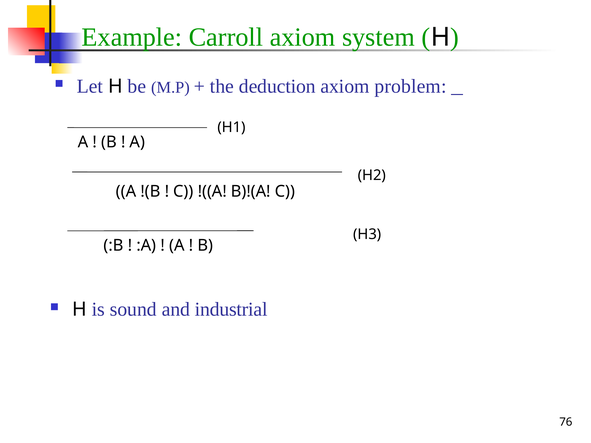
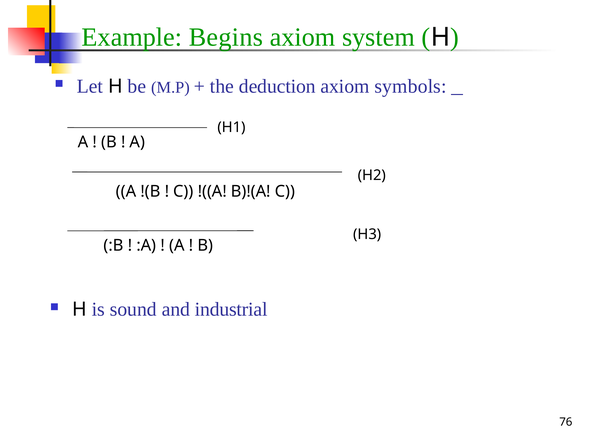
Carroll: Carroll -> Begins (226, 37)
problem: problem -> symbols (411, 86)
